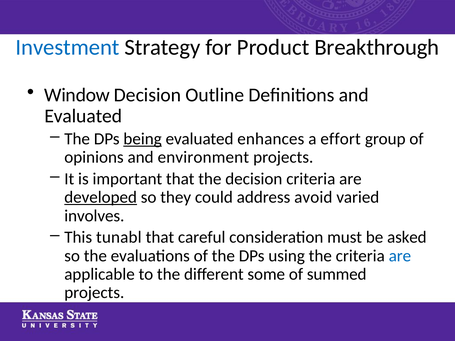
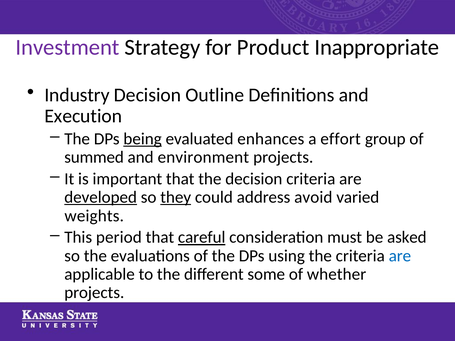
Investment colour: blue -> purple (68, 47)
Breakthrough: Breakthrough -> Inappropriate (377, 47)
Window: Window -> Industry (77, 95)
Evaluated: Evaluated -> Execution (83, 116)
opinions: opinions -> summed (94, 157)
they underline: none -> present (176, 197)
involves: involves -> weights (94, 216)
tunabl: tunabl -> period (119, 238)
careful underline: none -> present (202, 238)
summed: summed -> whether (337, 274)
